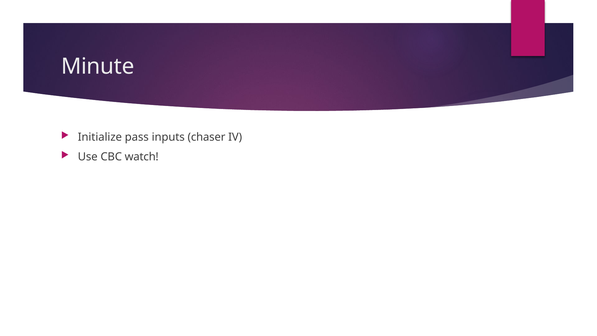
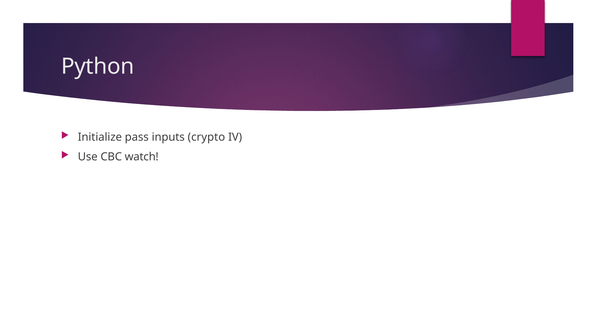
Minute: Minute -> Python (98, 67)
chaser: chaser -> crypto (206, 137)
